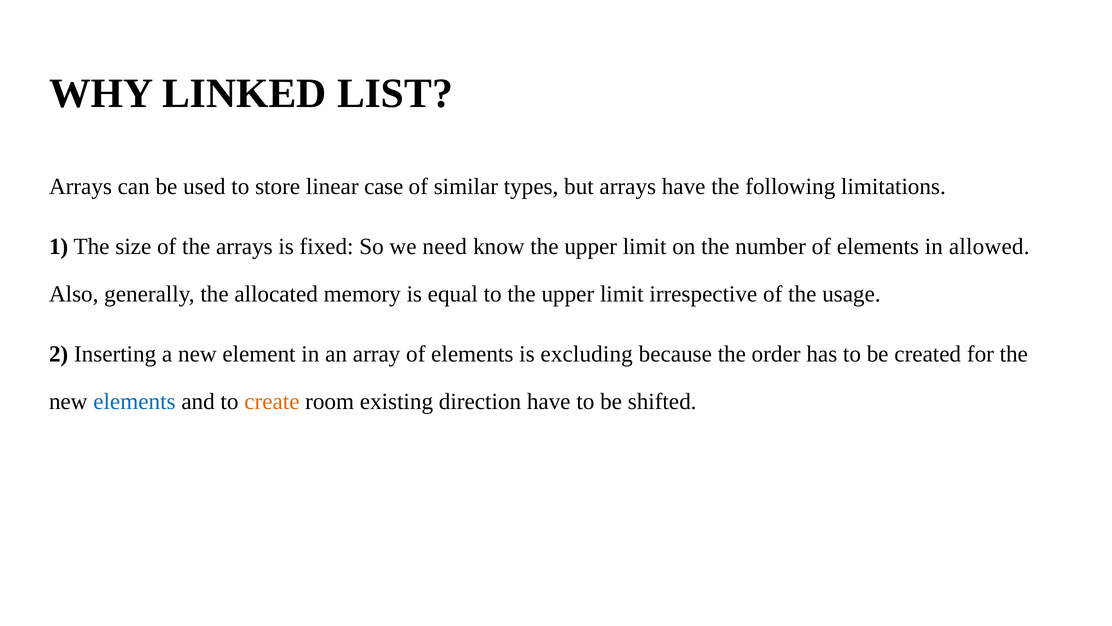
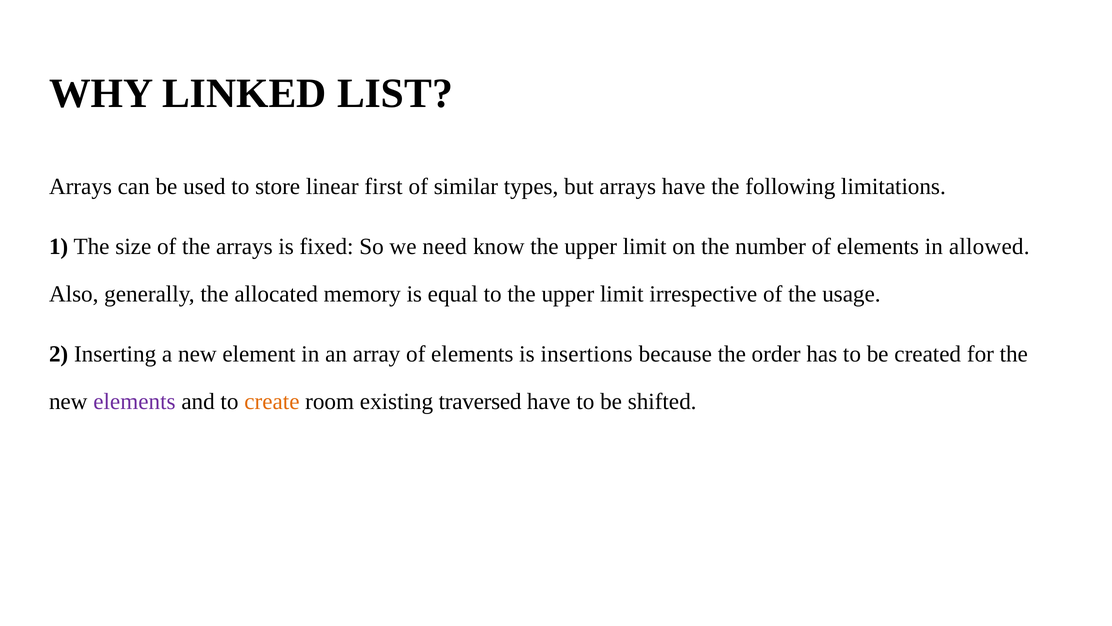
case: case -> first (383, 186)
excluding: excluding -> insertions (587, 354)
elements colour: blue -> purple (134, 401)
direction: direction -> traversed (480, 401)
